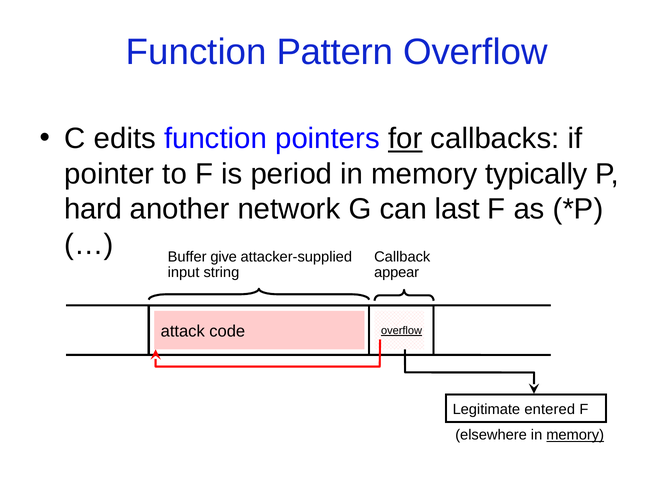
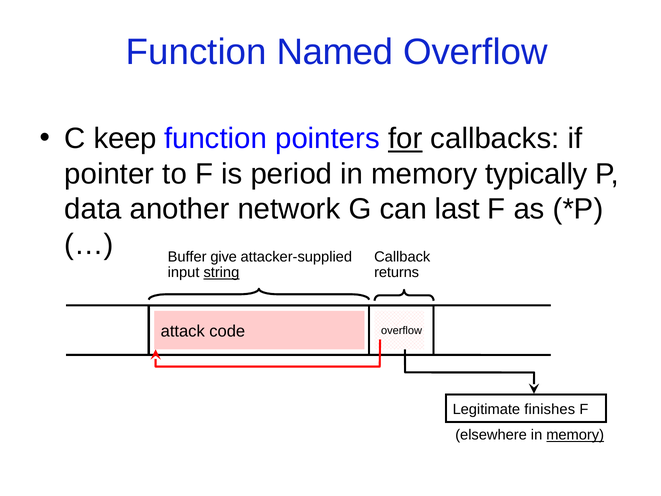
Pattern: Pattern -> Named (335, 52)
edits: edits -> keep (125, 139)
hard: hard -> data (93, 209)
string underline: none -> present (221, 272)
appear: appear -> returns (397, 272)
overflow underline: present -> none (402, 331)
entered: entered -> finishes (550, 409)
